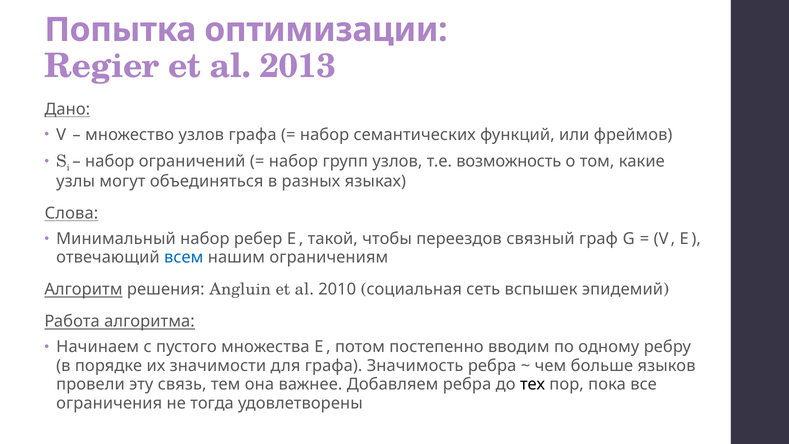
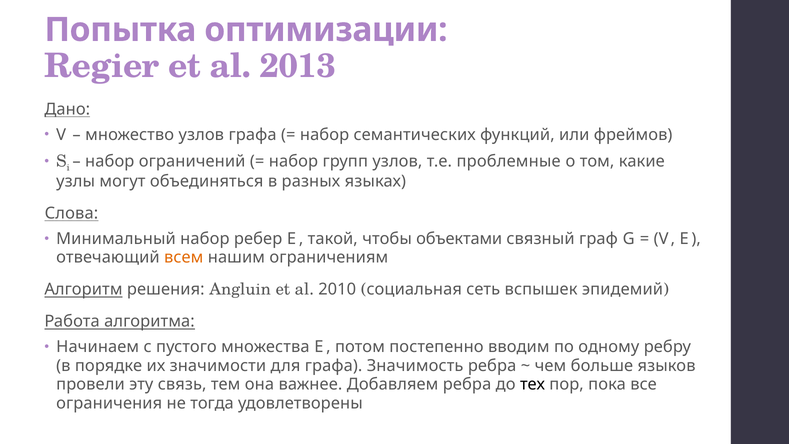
возможность: возможность -> проблемные (509, 161)
переездов: переездов -> объектами (459, 239)
всем colour: blue -> orange (184, 257)
